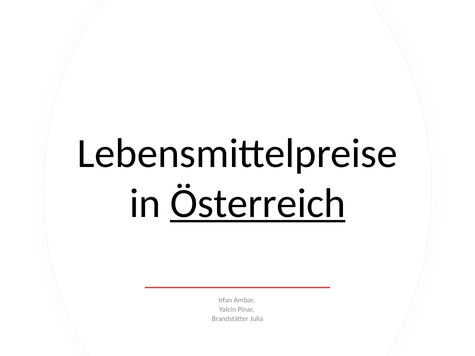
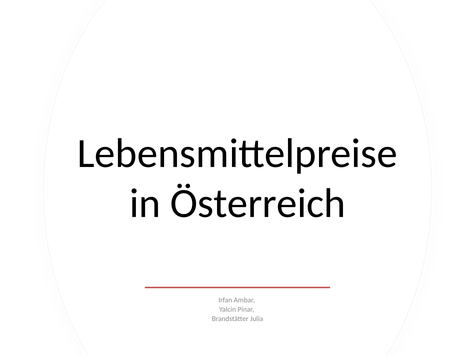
Österreich underline: present -> none (258, 203)
